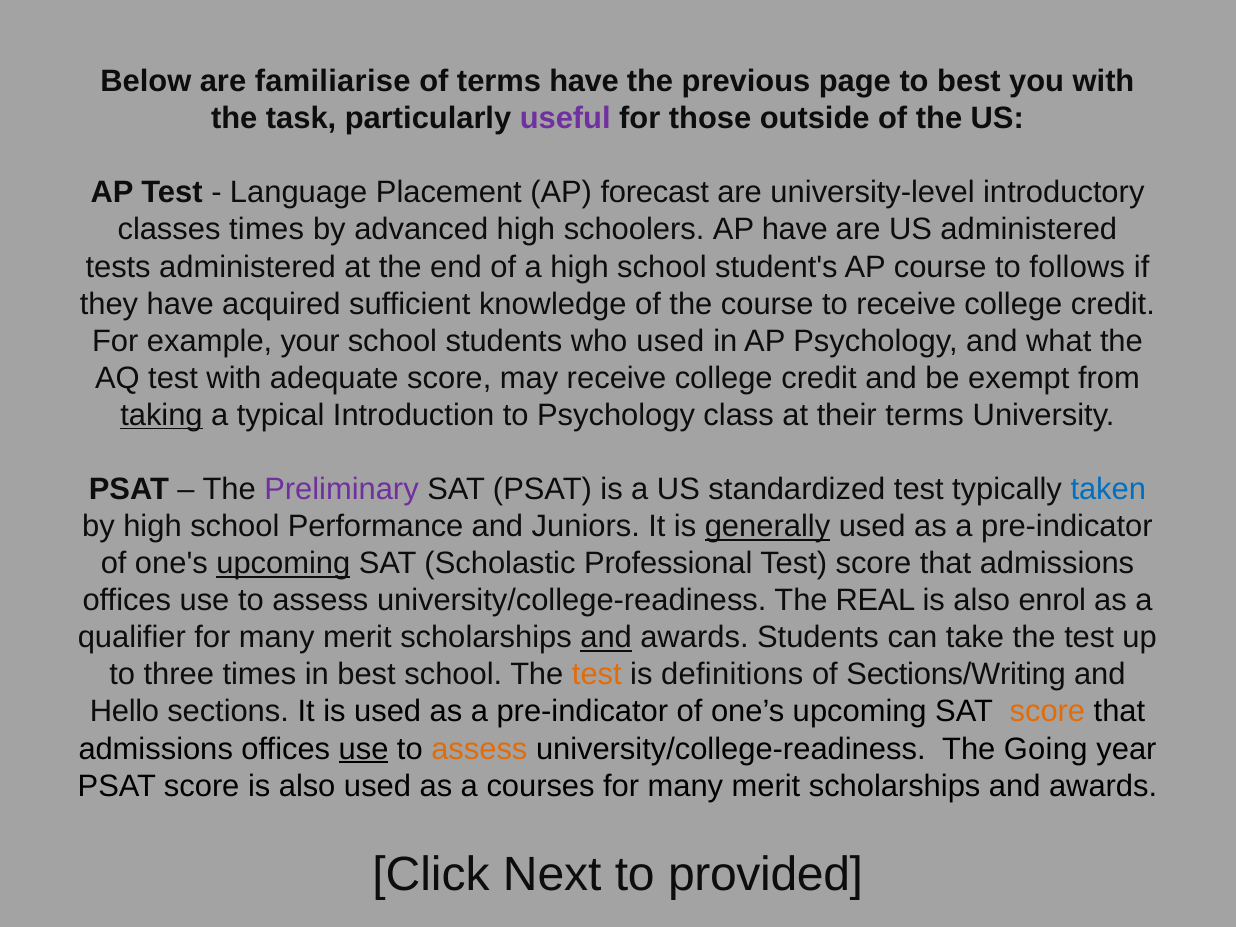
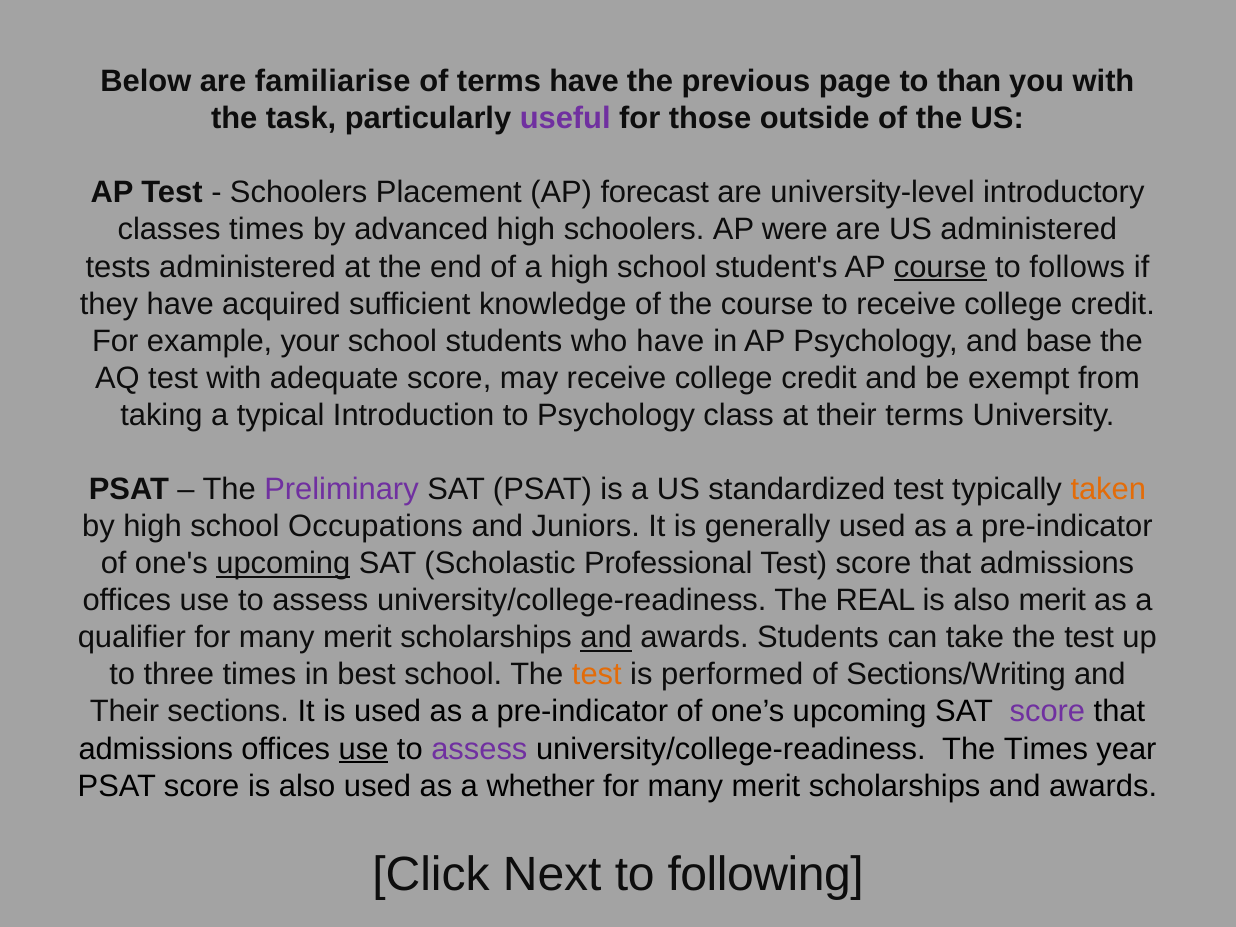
to best: best -> than (969, 81)
Language: Language -> Schoolers (299, 193)
AP have: have -> were (795, 230)
course underline: none -> present (940, 267)
who used: used -> have (670, 341)
what: what -> base (1059, 341)
taking underline: present -> none (161, 415)
taken colour: blue -> orange (1108, 489)
Performance: Performance -> Occupations (375, 526)
generally underline: present -> none (768, 526)
also enrol: enrol -> merit (1052, 601)
definitions: definitions -> performed (732, 675)
Hello: Hello -> Their (125, 712)
score colour: orange -> purple (1047, 712)
assess colour: orange -> purple (479, 749)
The Going: Going -> Times (1046, 749)
courses: courses -> whether (541, 786)
provided: provided -> following (766, 874)
